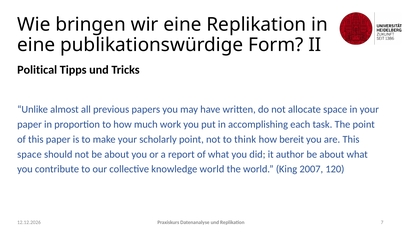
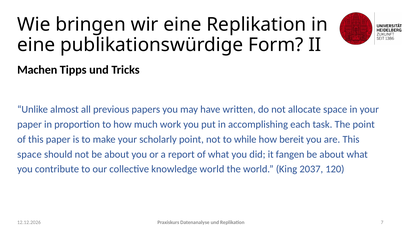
Political: Political -> Machen (37, 70)
think: think -> while (245, 140)
author: author -> fangen (290, 155)
2007: 2007 -> 2037 (311, 170)
